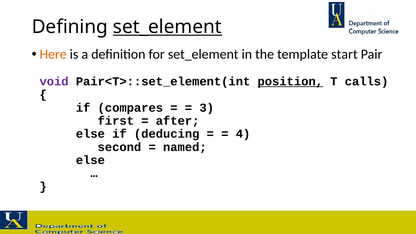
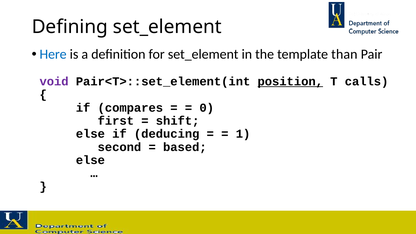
set_element underline: present -> none (167, 27)
Here colour: orange -> blue (53, 54)
start: start -> than (344, 54)
3: 3 -> 0 (207, 108)
after: after -> shift (178, 121)
4: 4 -> 1 (243, 134)
named: named -> based (185, 147)
